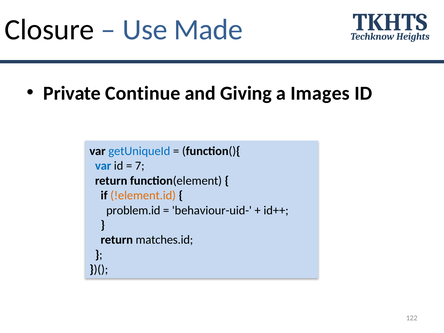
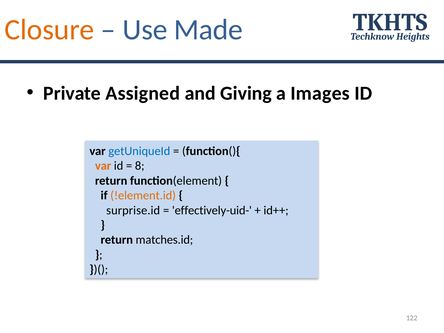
Closure colour: black -> orange (49, 30)
Continue: Continue -> Assigned (143, 93)
var colour: blue -> orange (103, 166)
7: 7 -> 8 (140, 166)
problem.id: problem.id -> surprise.id (133, 210)
behaviour-uid-: behaviour-uid- -> effectively-uid- (212, 210)
